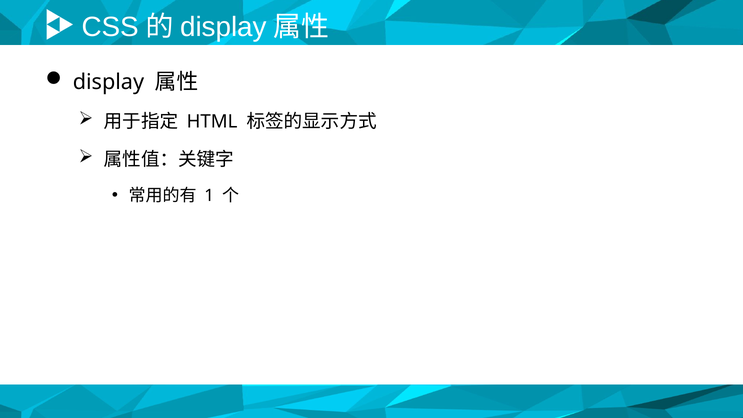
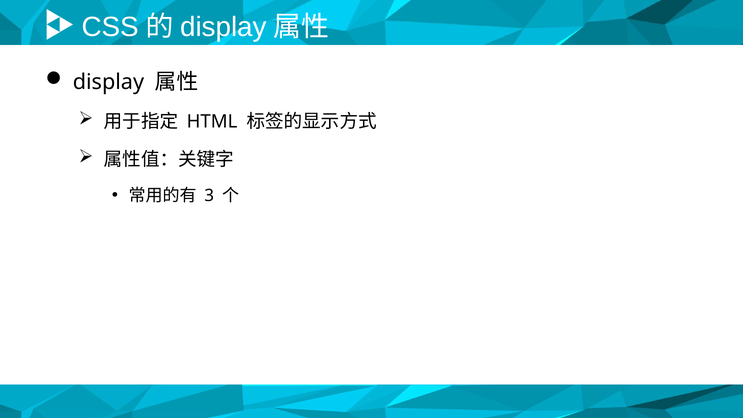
1: 1 -> 3 (209, 196)
